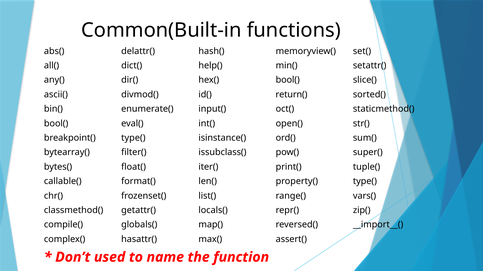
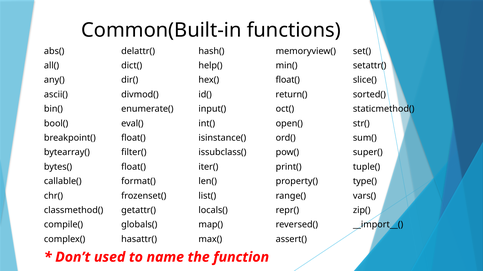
hex( bool(: bool( -> float( (288, 80)
breakpoint( type(: type( -> float( (133, 138)
